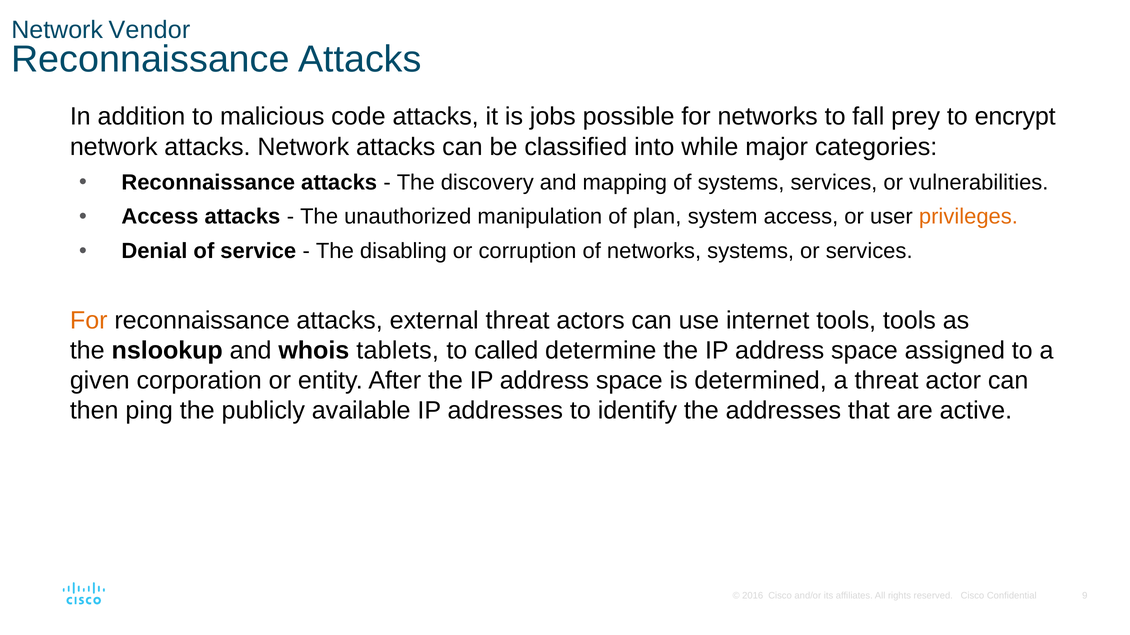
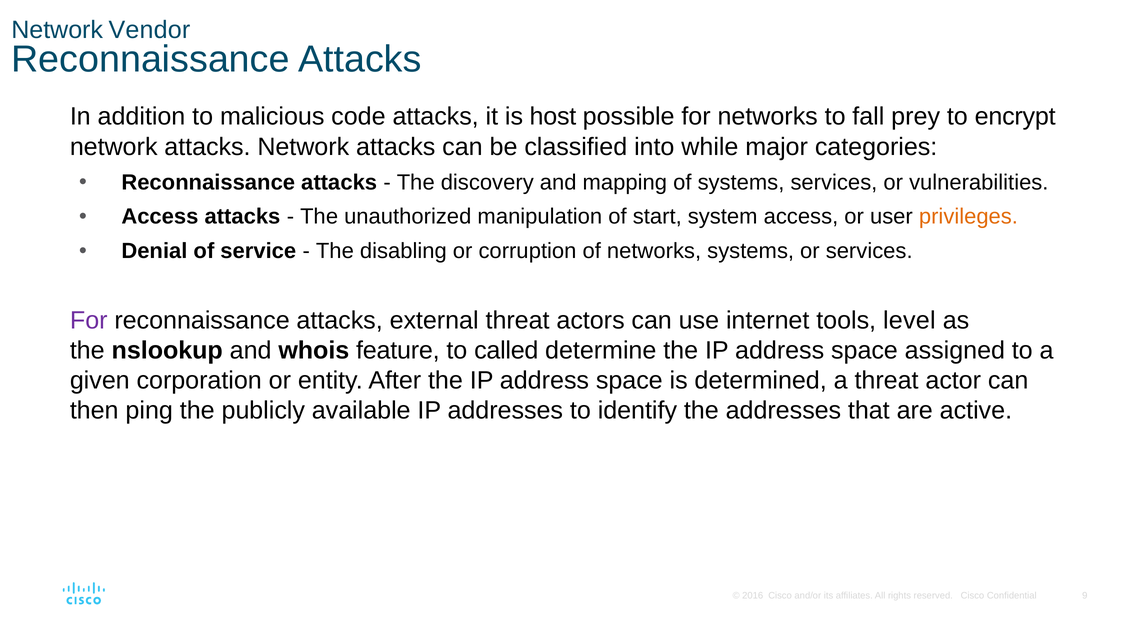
jobs: jobs -> host (553, 117)
plan: plan -> start (657, 217)
For colour: orange -> purple (89, 321)
tools tools: tools -> level (909, 321)
tablets: tablets -> feature (398, 351)
